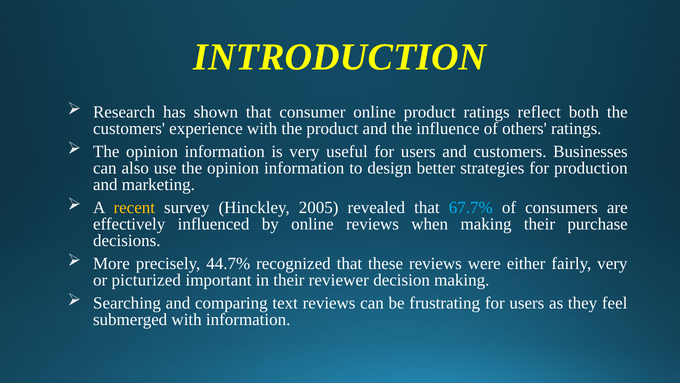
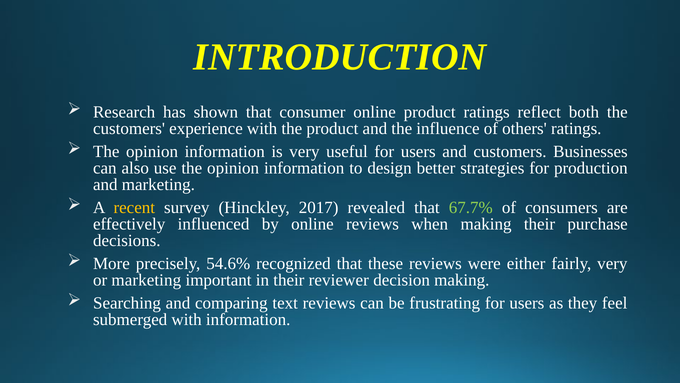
2005: 2005 -> 2017 (319, 207)
67.7% colour: light blue -> light green (471, 207)
44.7%: 44.7% -> 54.6% (228, 263)
or picturized: picturized -> marketing (146, 280)
